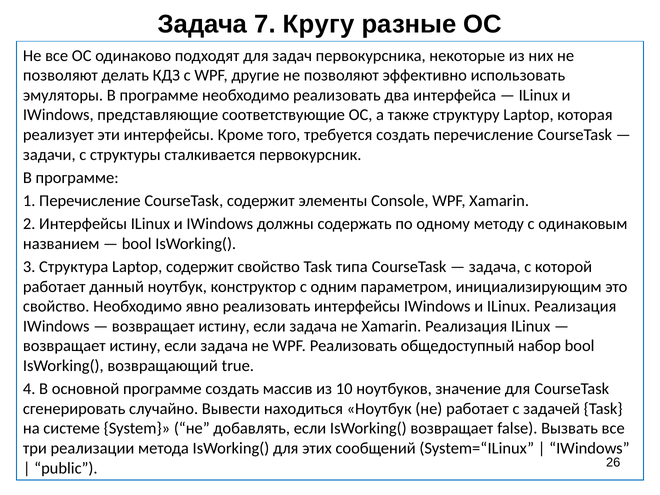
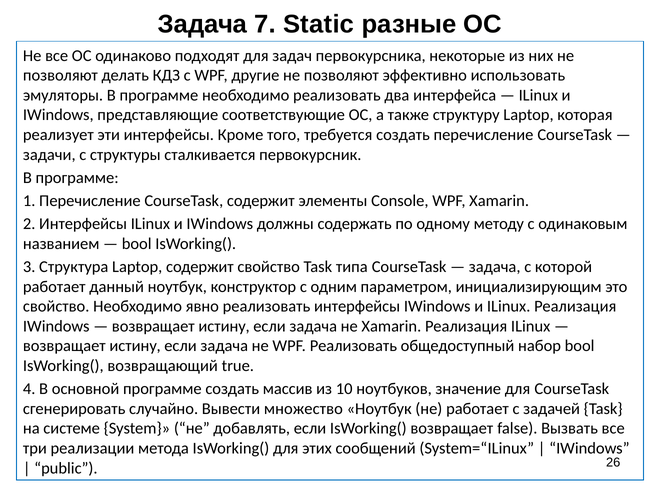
Кругу: Кругу -> Static (319, 24)
находиться: находиться -> множество (303, 409)
